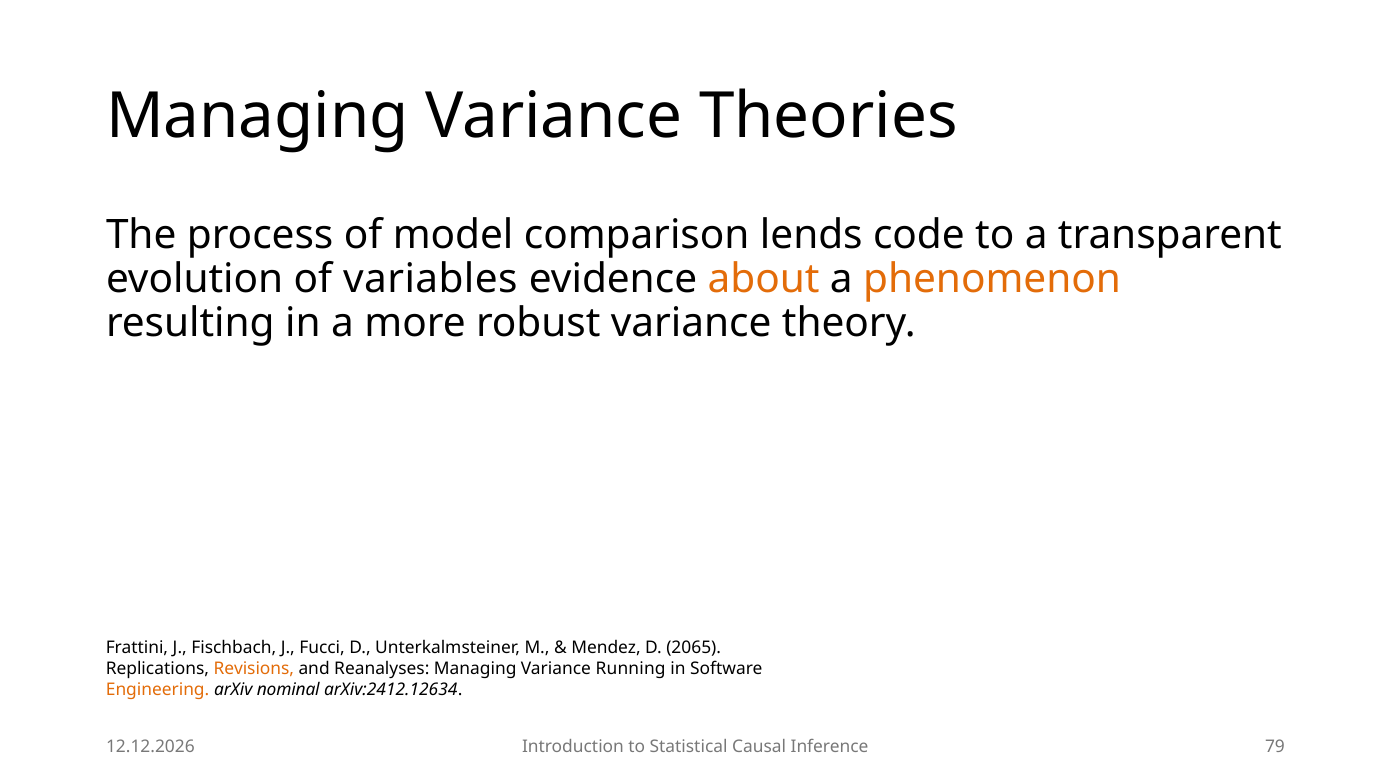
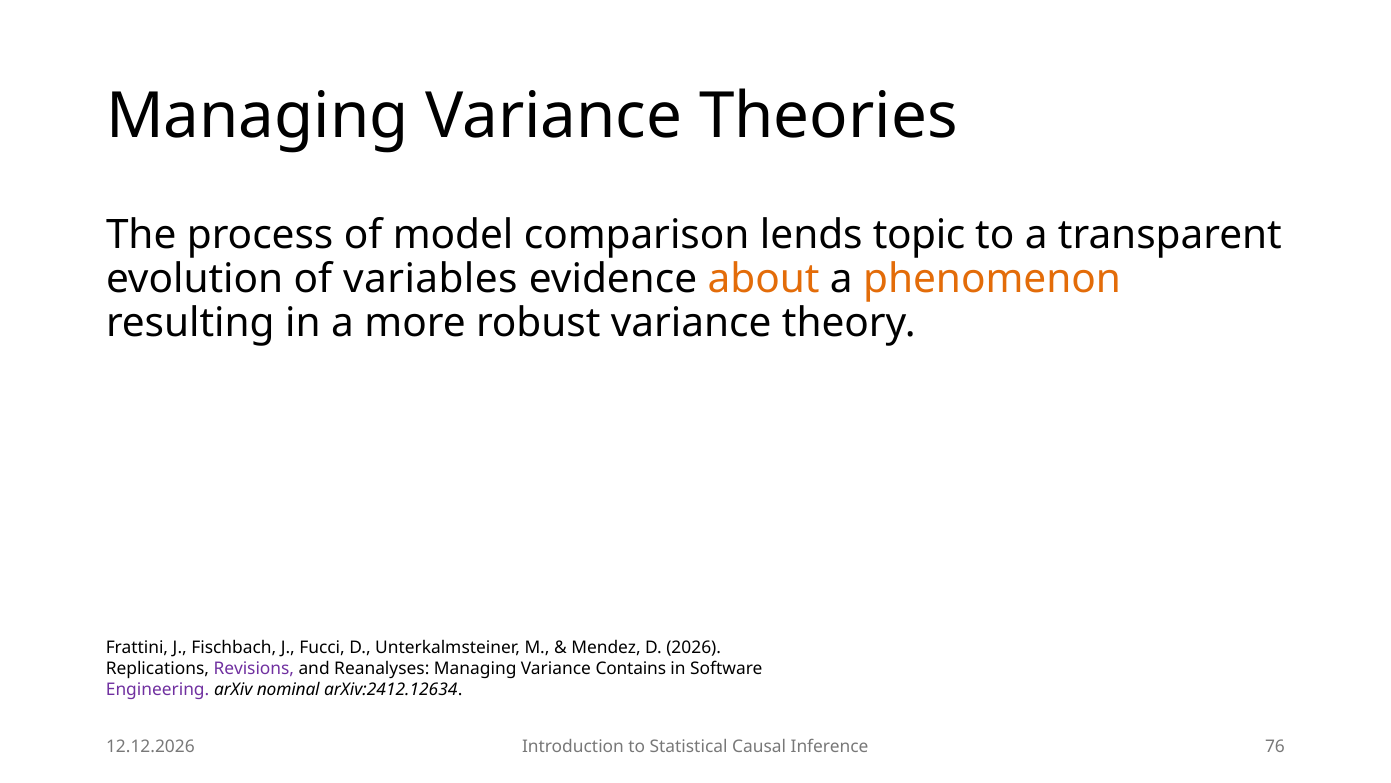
code: code -> topic (919, 235)
2065: 2065 -> 2026 (694, 648)
Revisions colour: orange -> purple (254, 669)
Running: Running -> Contains (631, 669)
Engineering colour: orange -> purple (158, 689)
79: 79 -> 76 (1275, 746)
